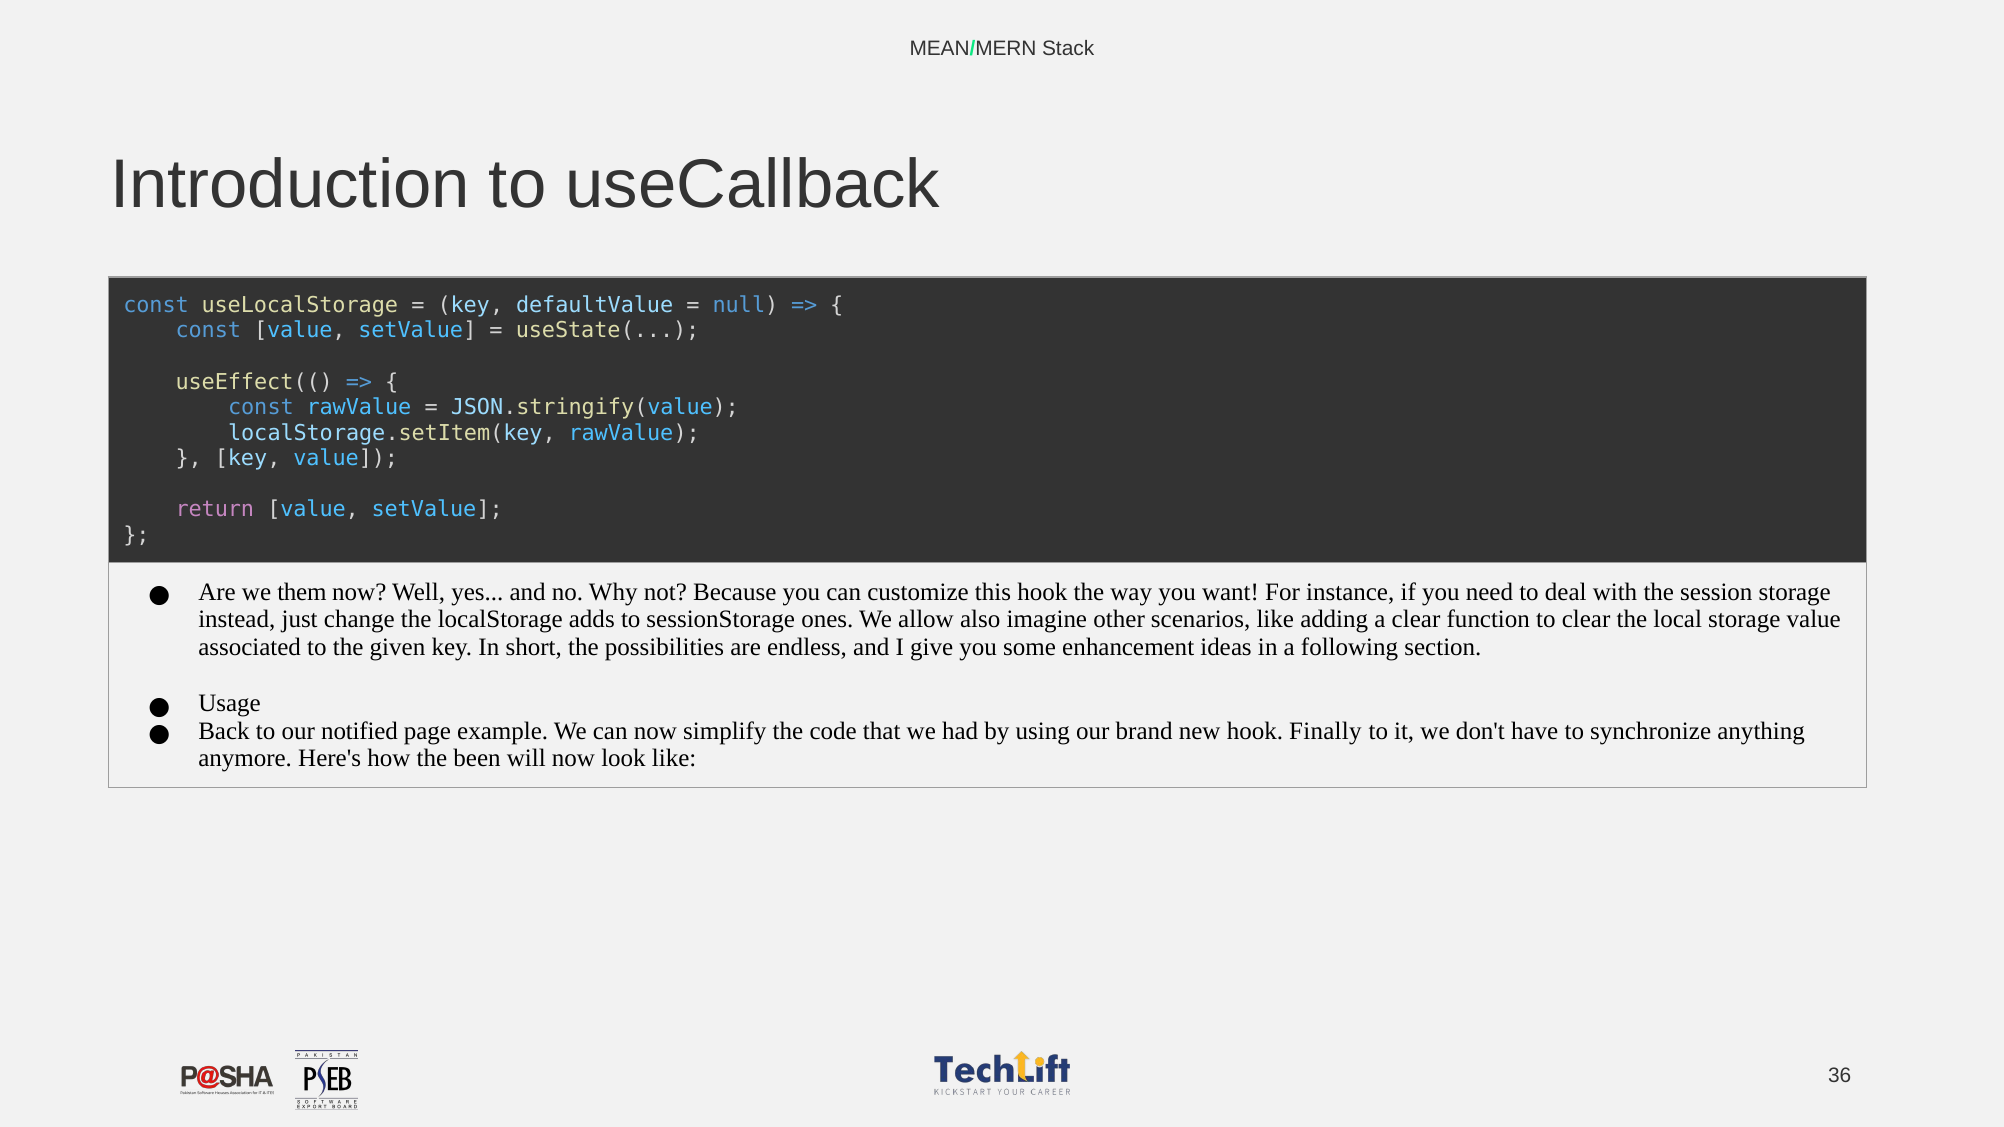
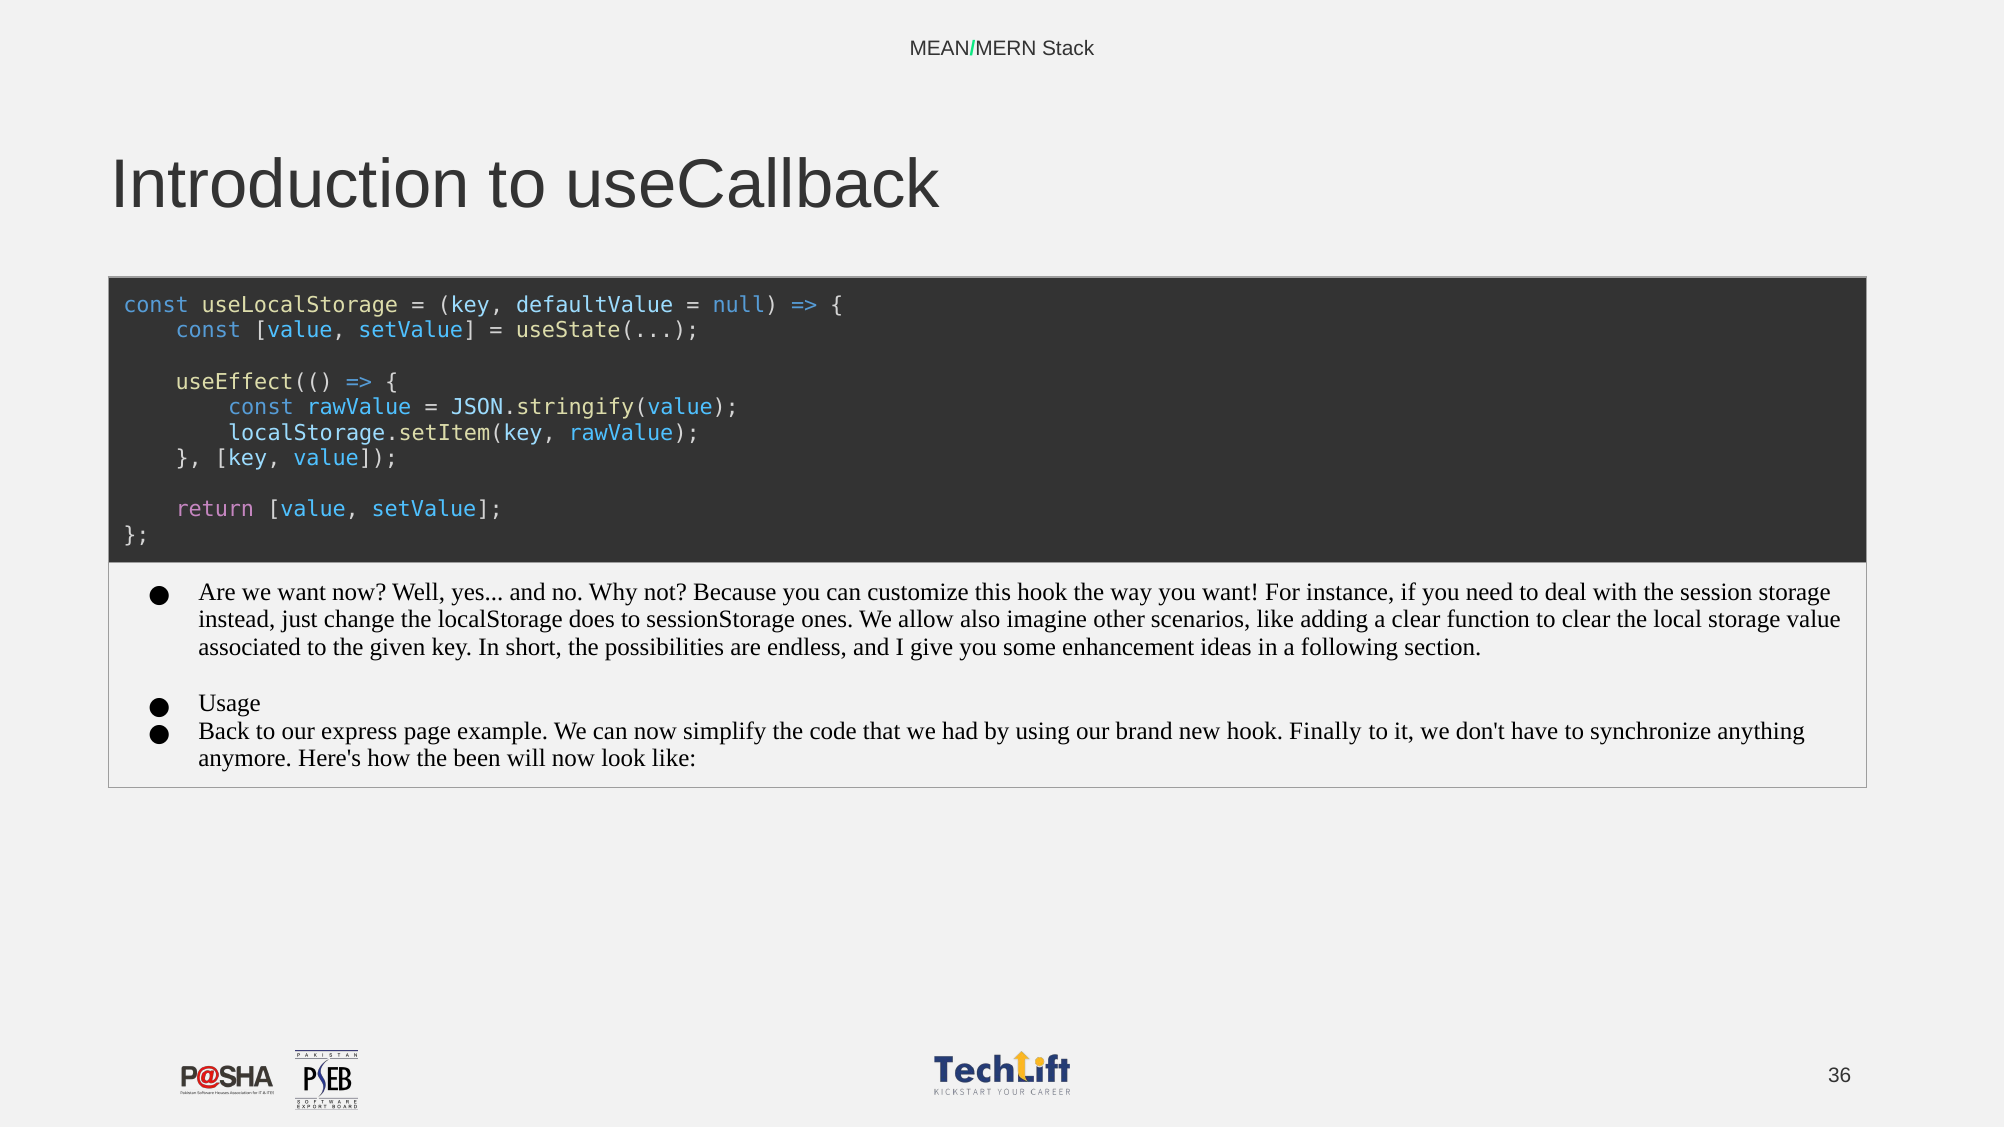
we them: them -> want (302, 592)
adds: adds -> does (592, 620)
notified: notified -> express (359, 731)
